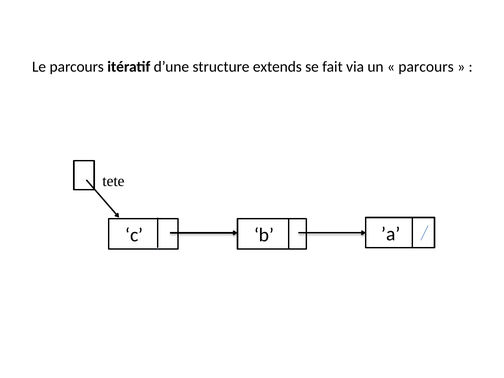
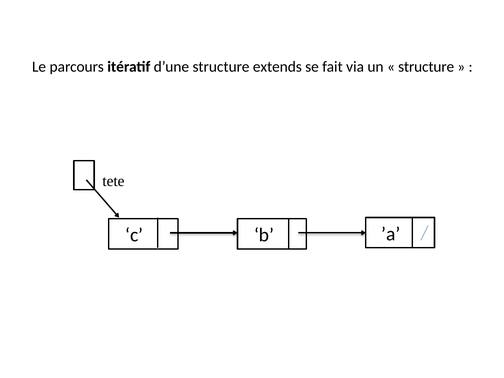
parcours: parcours -> structure (426, 67)
